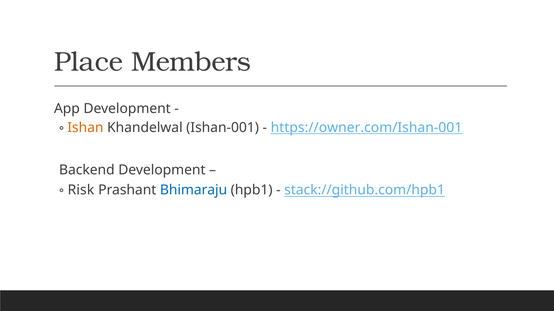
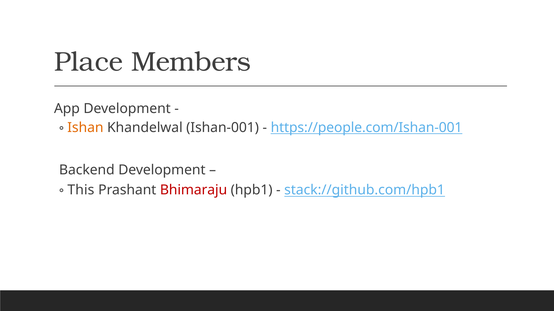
https://owner.com/Ishan-001: https://owner.com/Ishan-001 -> https://people.com/Ishan-001 (367, 128)
Risk: Risk -> This (81, 190)
Bhimaraju colour: blue -> red (194, 190)
